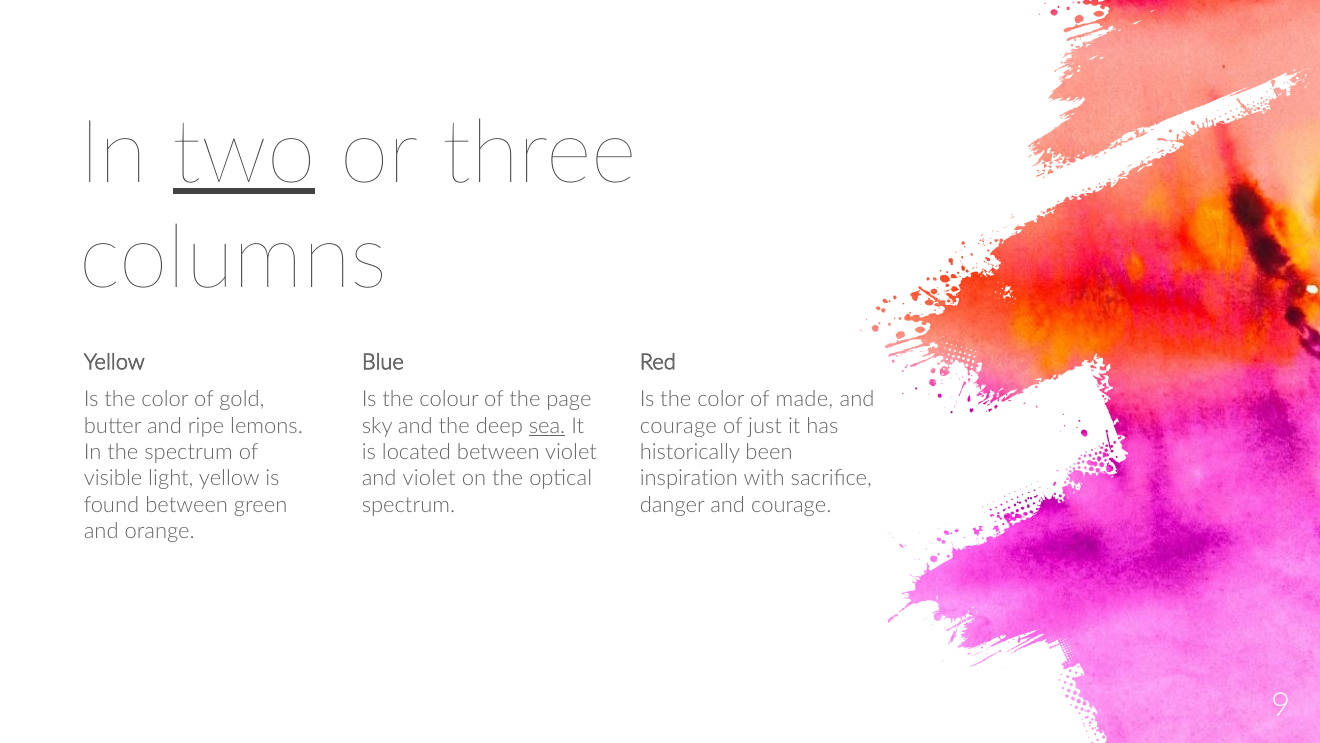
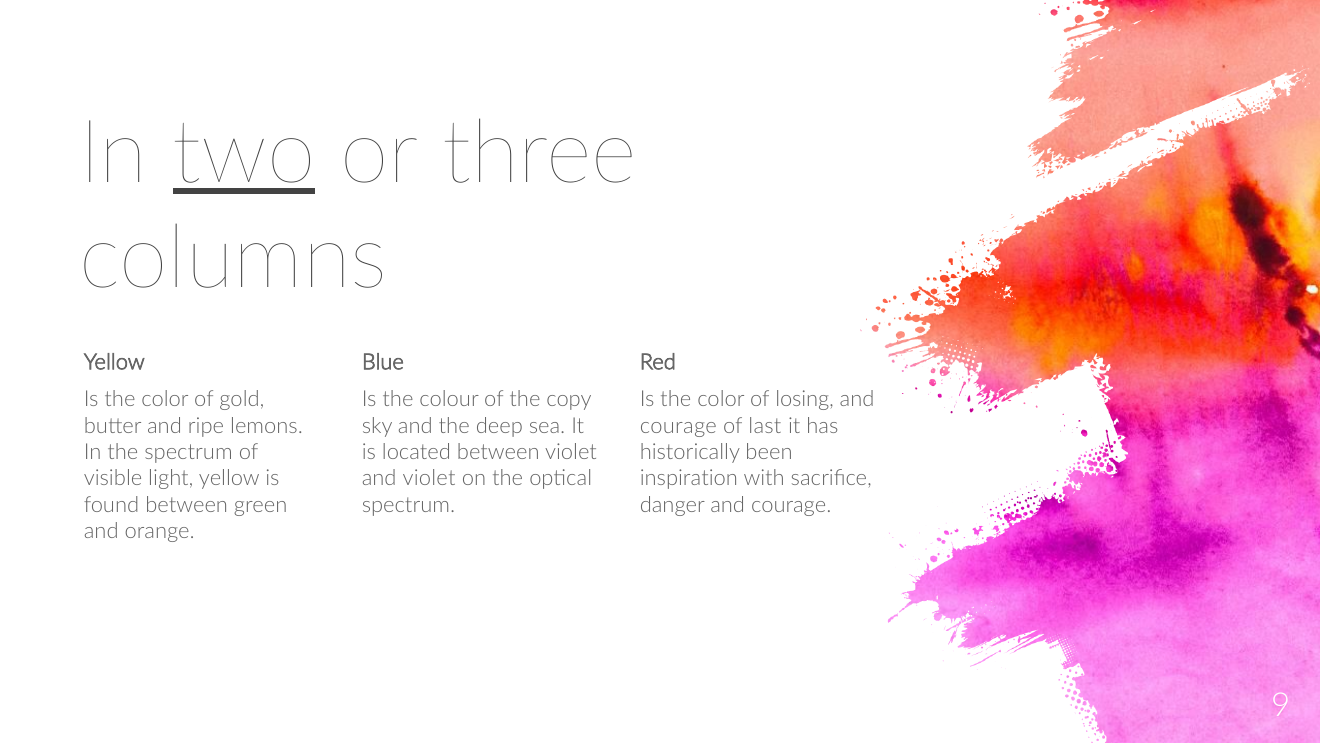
page: page -> copy (569, 399)
made: made -> losing (805, 399)
sea underline: present -> none (547, 426)
just: just -> last (765, 426)
